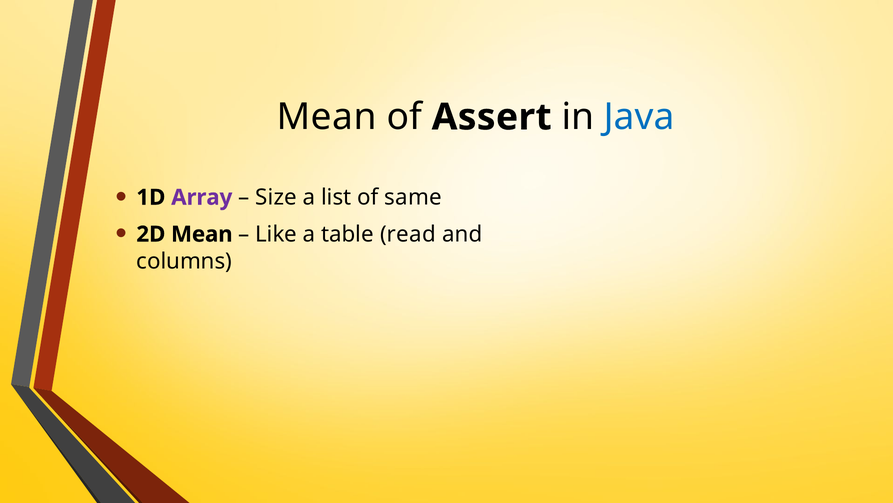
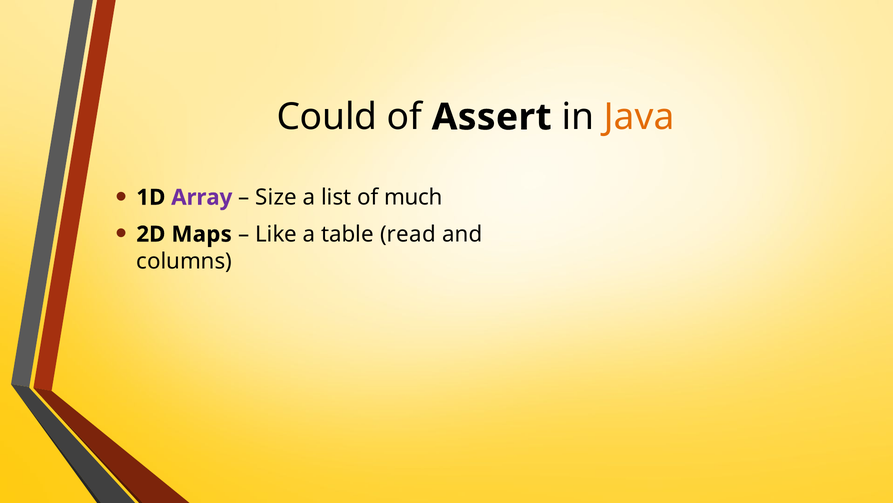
Mean: Mean -> Could (327, 117)
Java colour: blue -> orange (639, 117)
same: same -> much (413, 197)
2D Mean: Mean -> Maps (202, 234)
